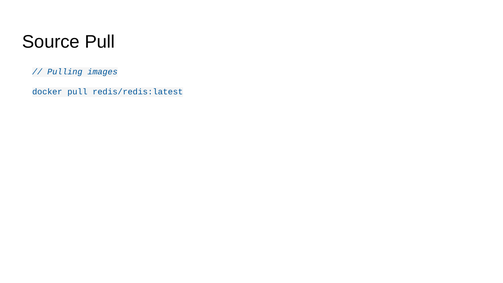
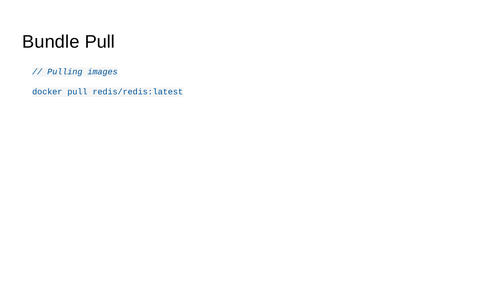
Source: Source -> Bundle (51, 42)
